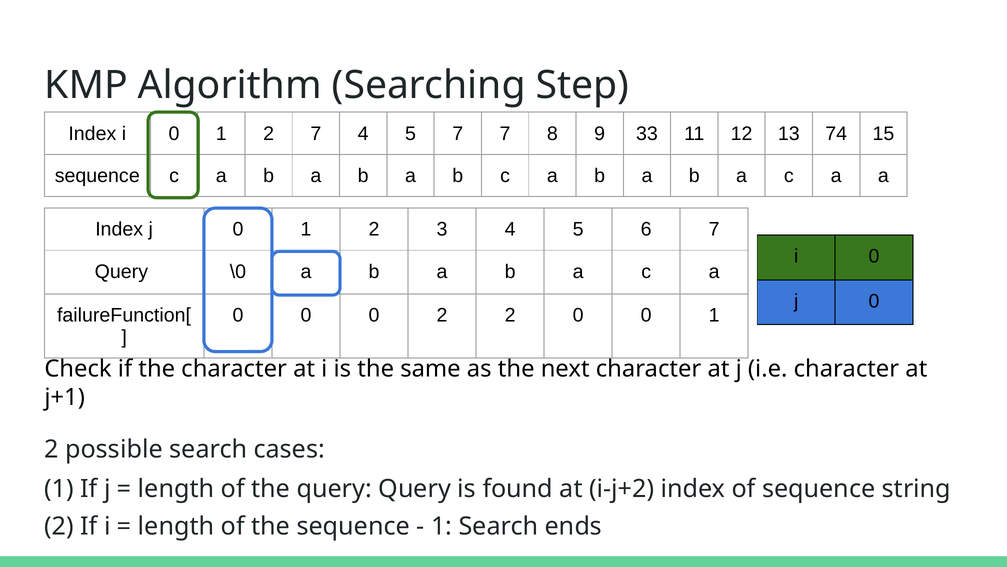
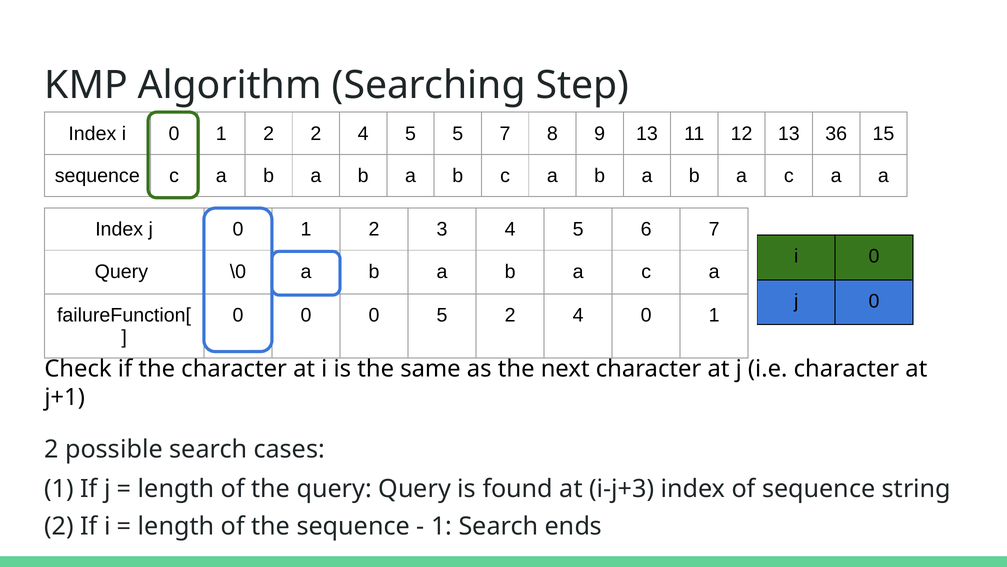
2 7: 7 -> 2 (316, 133)
5 7: 7 -> 5 (458, 133)
9 33: 33 -> 13 (647, 133)
74: 74 -> 36 (836, 133)
0 2: 2 -> 5 (442, 315)
0: 0 -> 4 (578, 315)
i-j+2: i-j+2 -> i-j+3 (622, 488)
